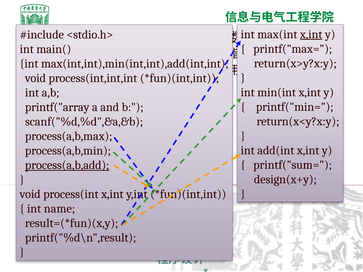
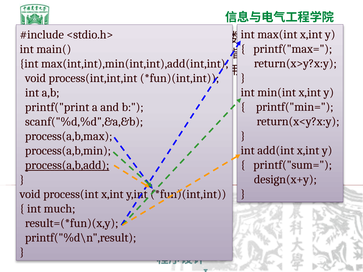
x,int underline: present -> none (311, 34)
printf("array: printf("array -> printf("print (57, 107)
name: name -> much (60, 209)
